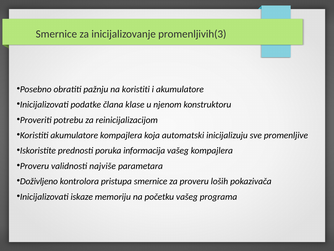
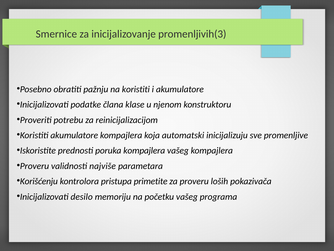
poruka informacija: informacija -> kompajlera (144, 150)
Doživljeno: Doživljeno -> Korišćenju (39, 181)
pristupa smernice: smernice -> primetite (151, 181)
iskaze: iskaze -> desilo (82, 196)
